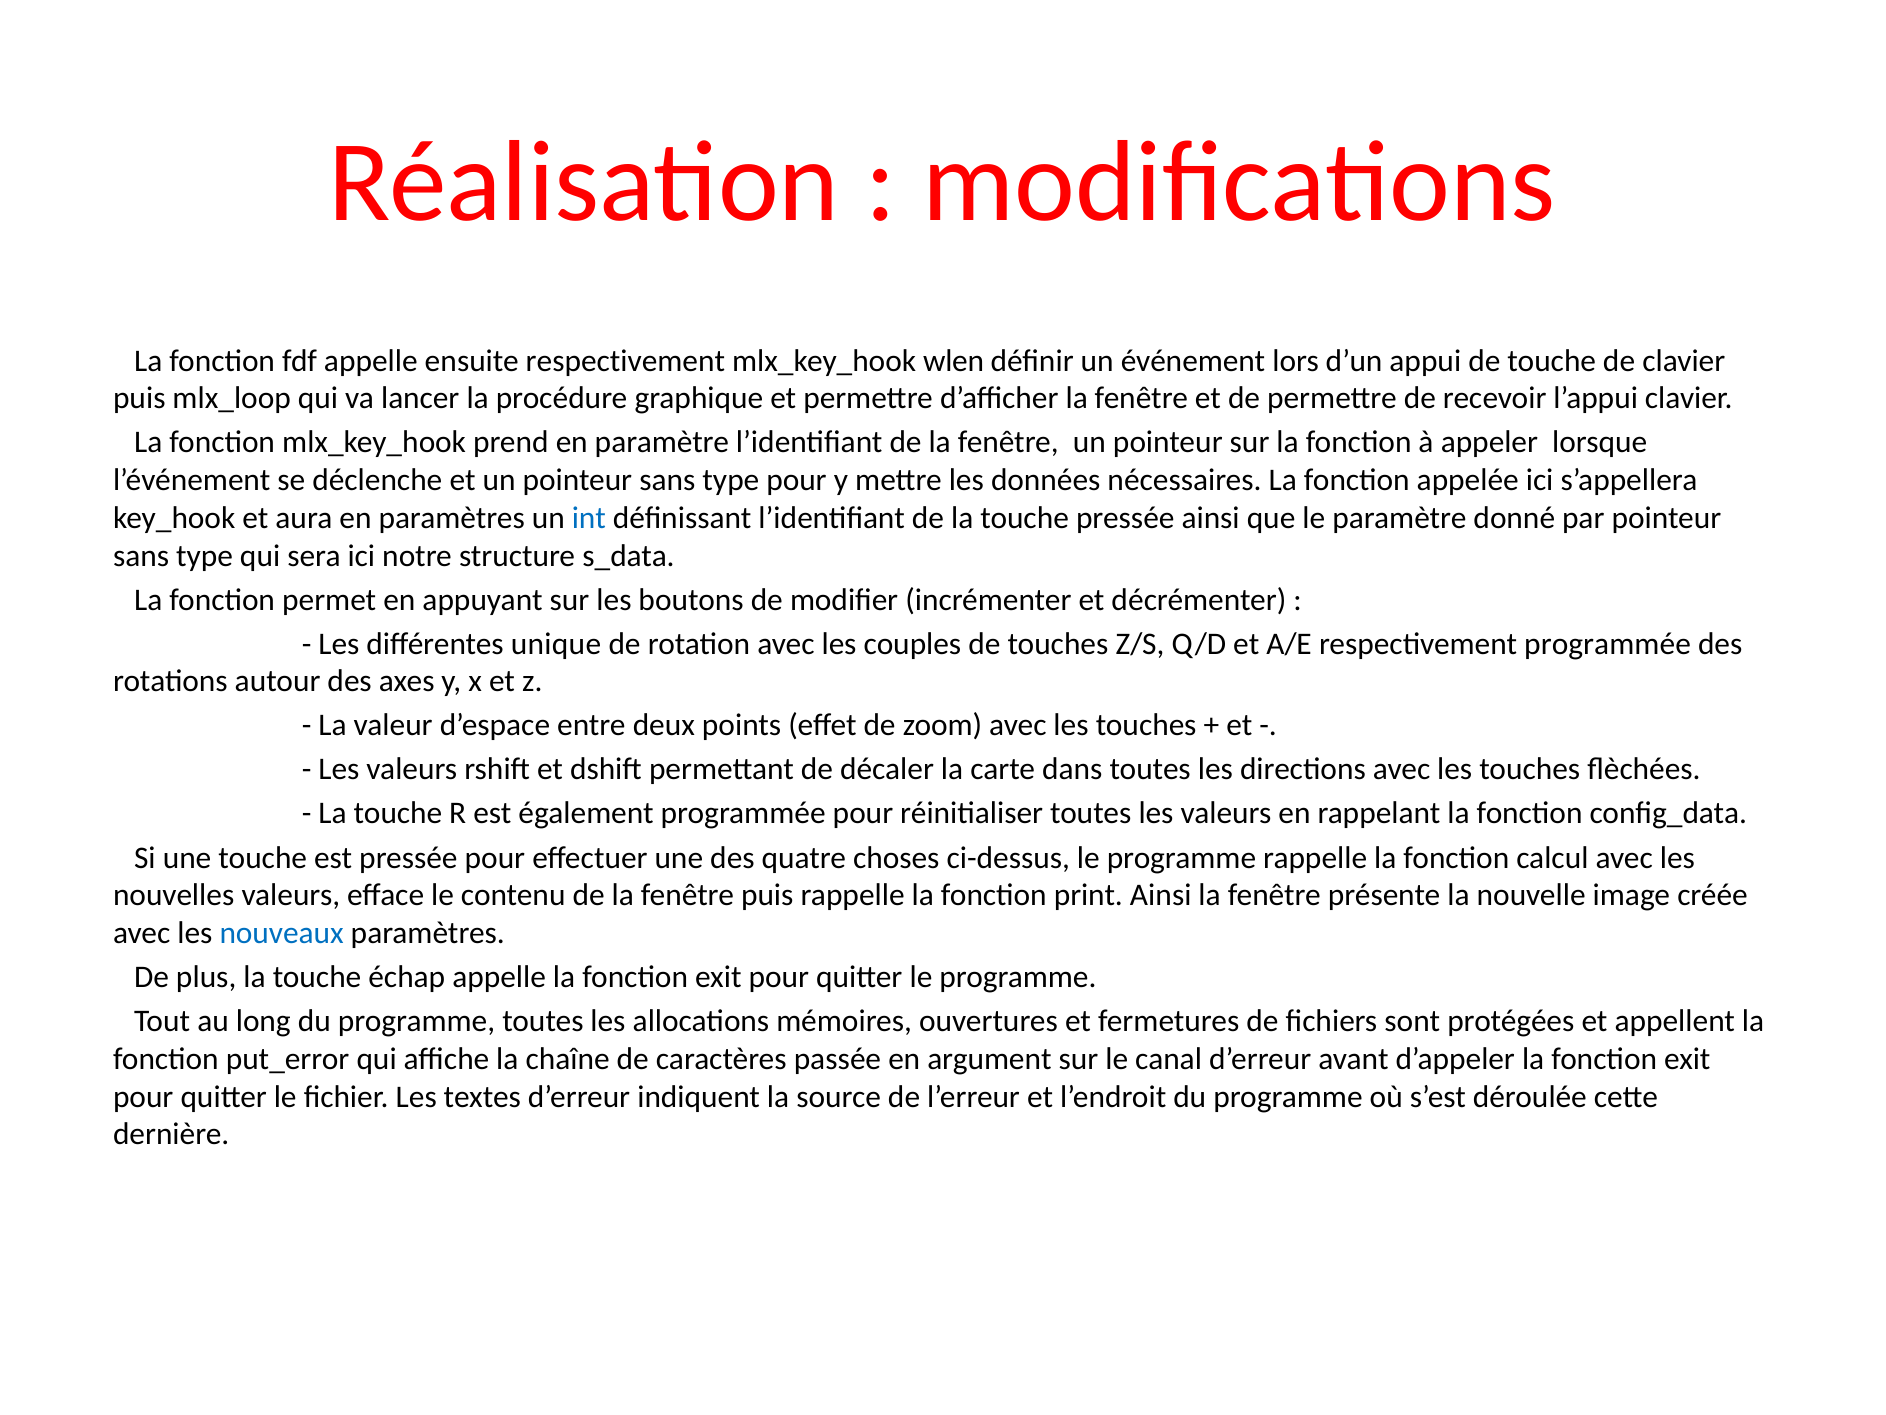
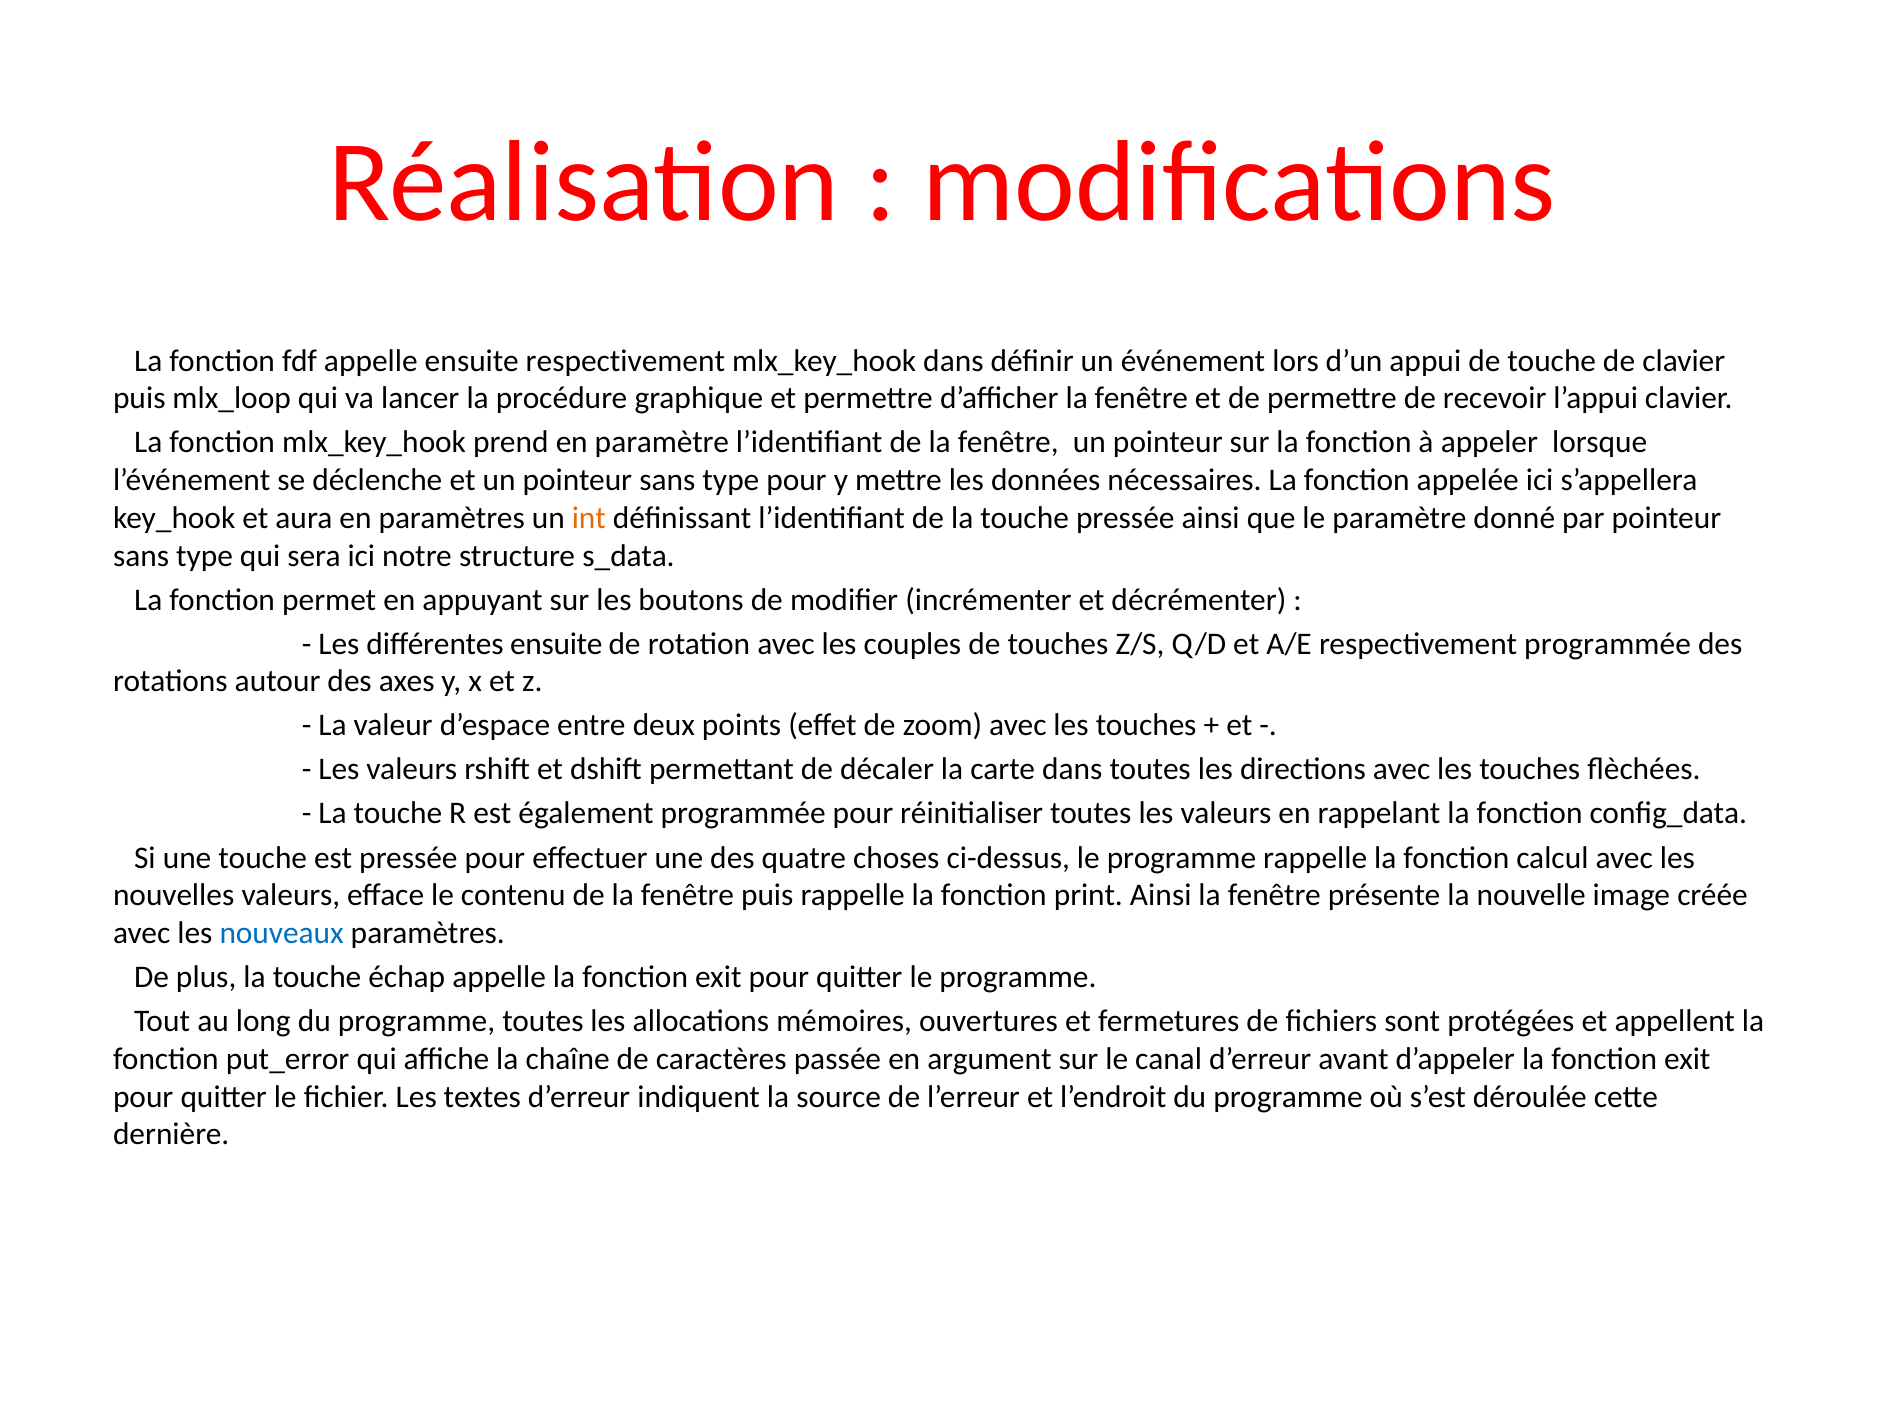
mlx_key_hook wlen: wlen -> dans (953, 361)
int colour: blue -> orange (589, 518)
différentes unique: unique -> ensuite (556, 643)
